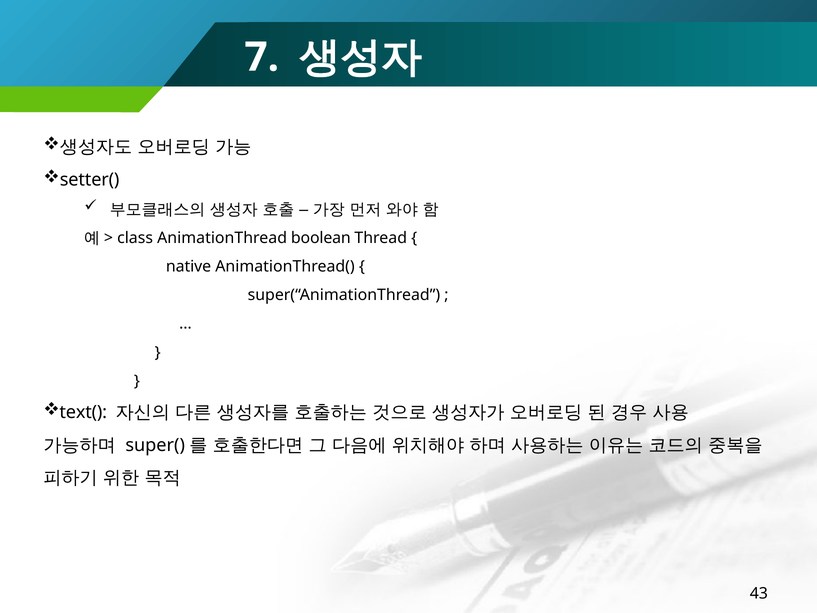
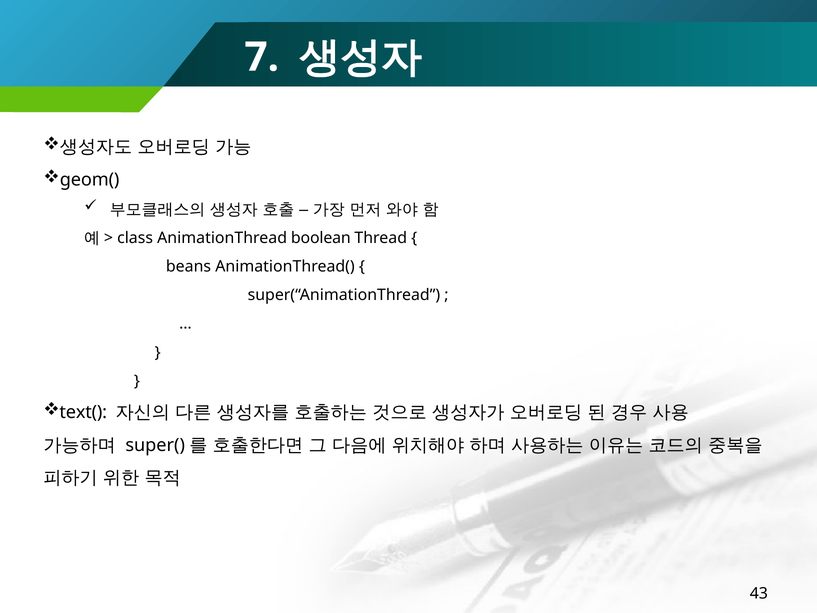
setter(: setter( -> geom( (90, 179)
native: native -> beans (189, 266)
